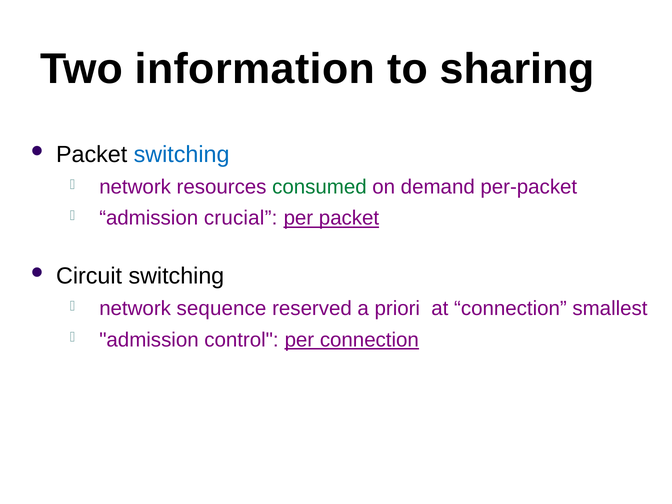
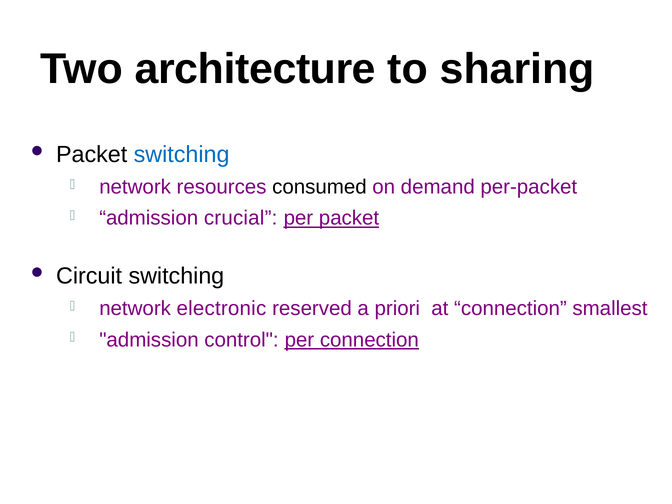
information: information -> architecture (255, 69)
consumed colour: green -> black (319, 187)
sequence: sequence -> electronic (221, 309)
